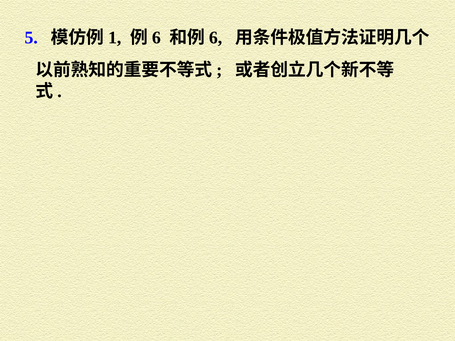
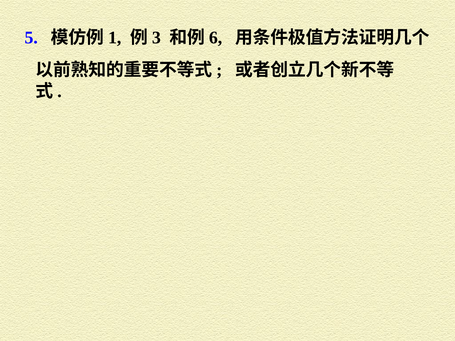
6: 6 -> 3 (156, 38)
